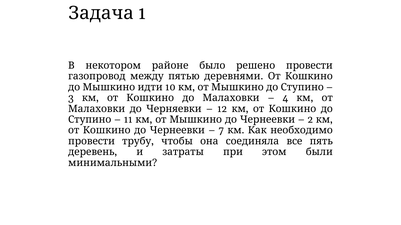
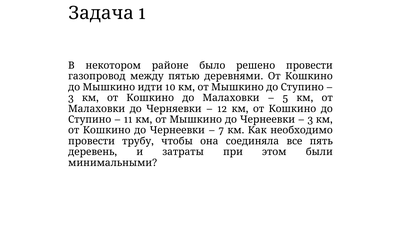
4: 4 -> 5 (285, 98)
2: 2 -> 3 (310, 120)
